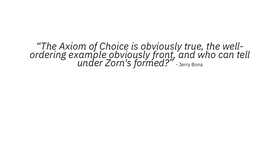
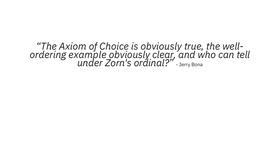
front: front -> clear (164, 55)
formed: formed -> ordinal (154, 63)
